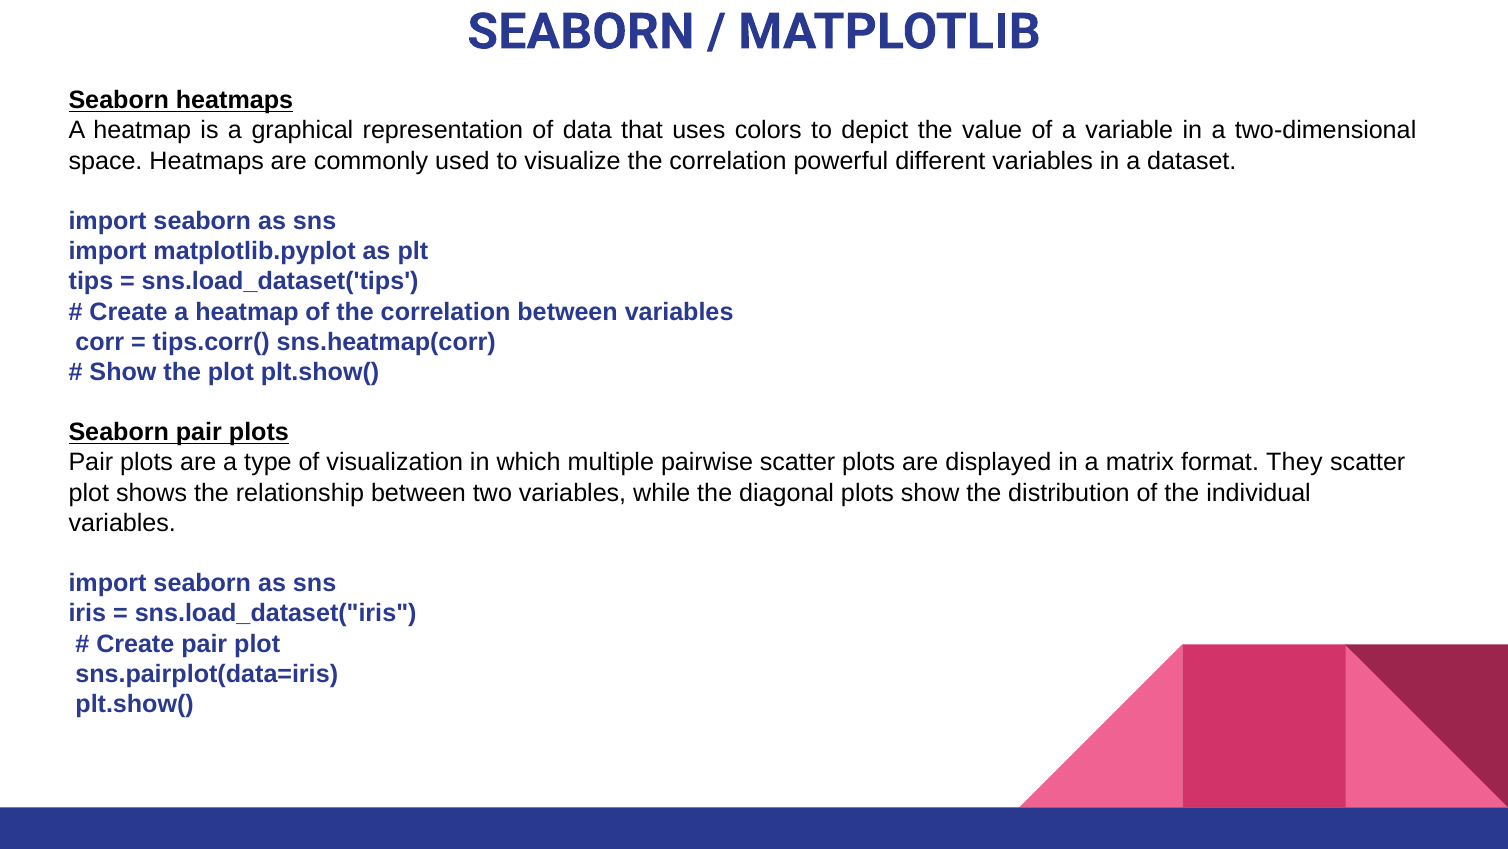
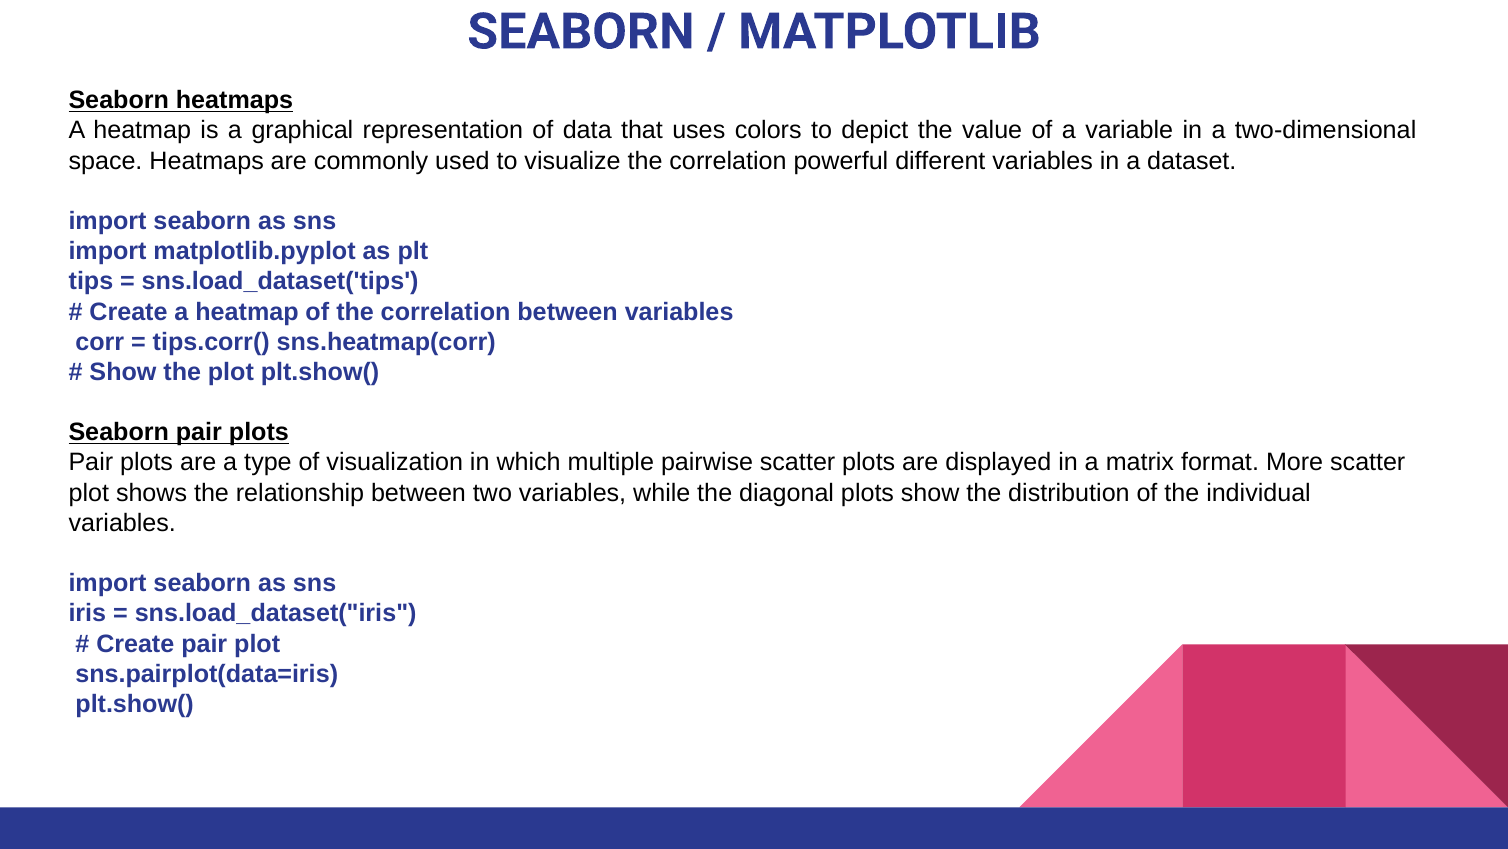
They: They -> More (1295, 462)
